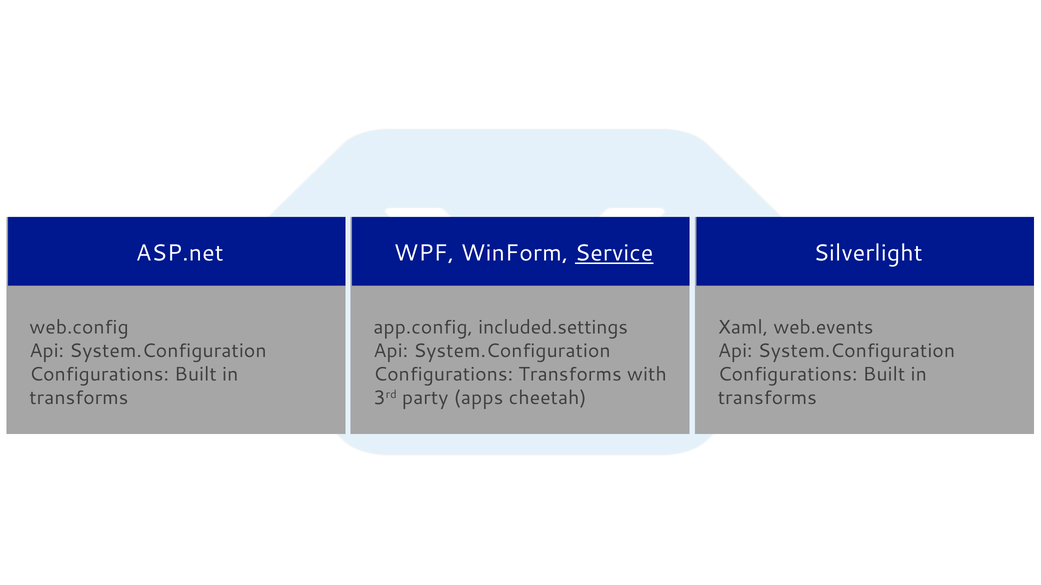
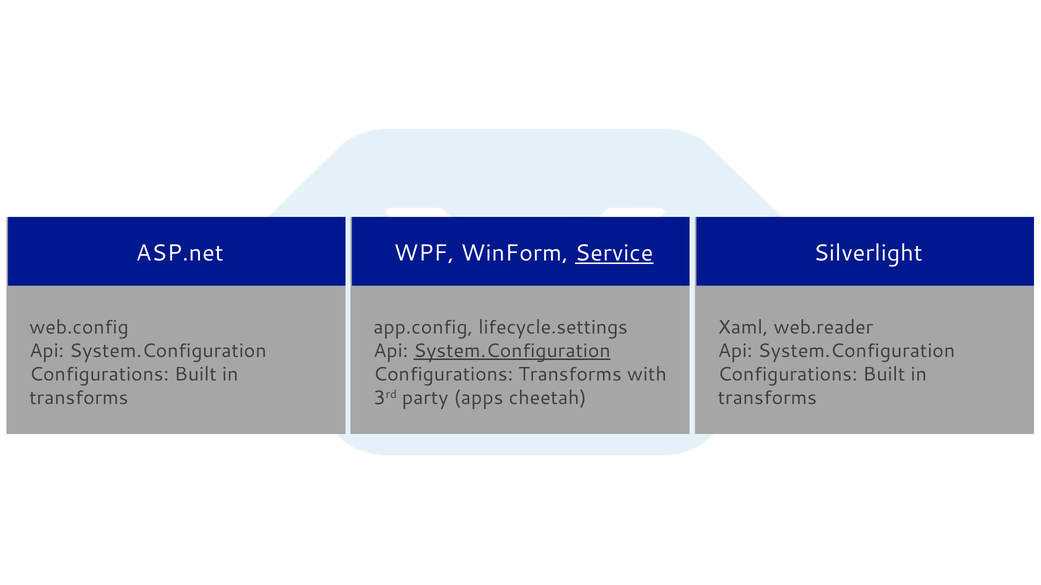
included.settings: included.settings -> lifecycle.settings (553, 328)
web.events: web.events -> web.reader (823, 328)
System.Configuration underline: none -> present (512, 351)
